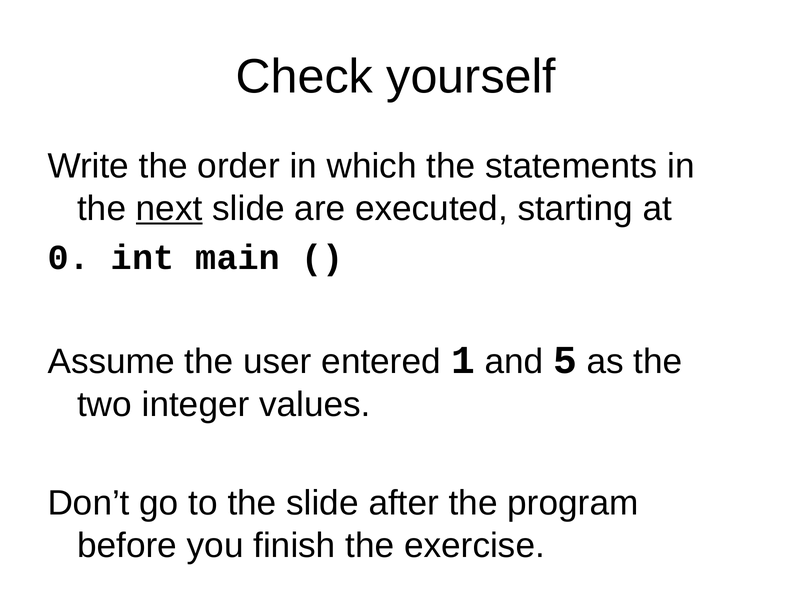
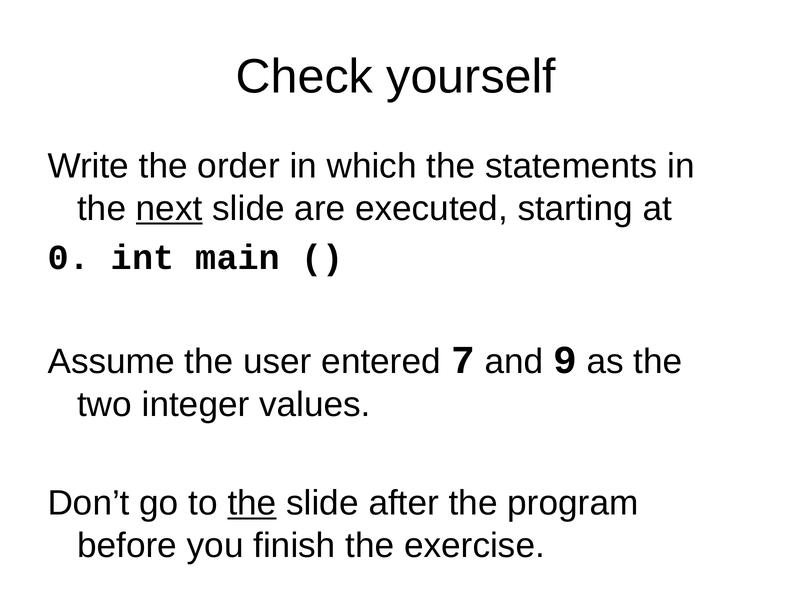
1: 1 -> 7 (463, 360)
5: 5 -> 9 (565, 360)
the underline: none -> present (252, 503)
